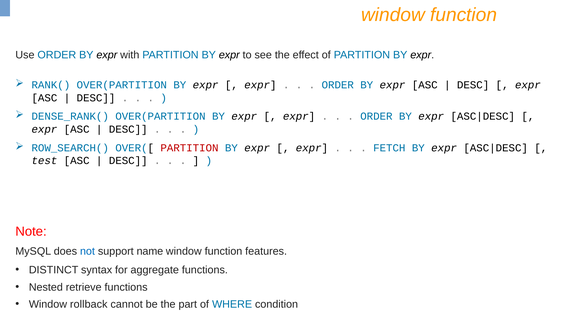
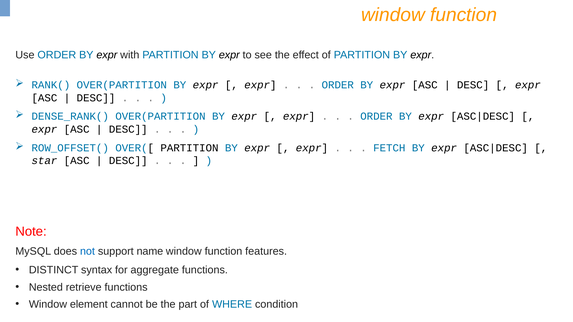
ROW_SEARCH(: ROW_SEARCH( -> ROW_OFFSET( (70, 148)
PARTITION colour: red -> black (189, 148)
test: test -> star (44, 161)
rollback: rollback -> element (89, 305)
